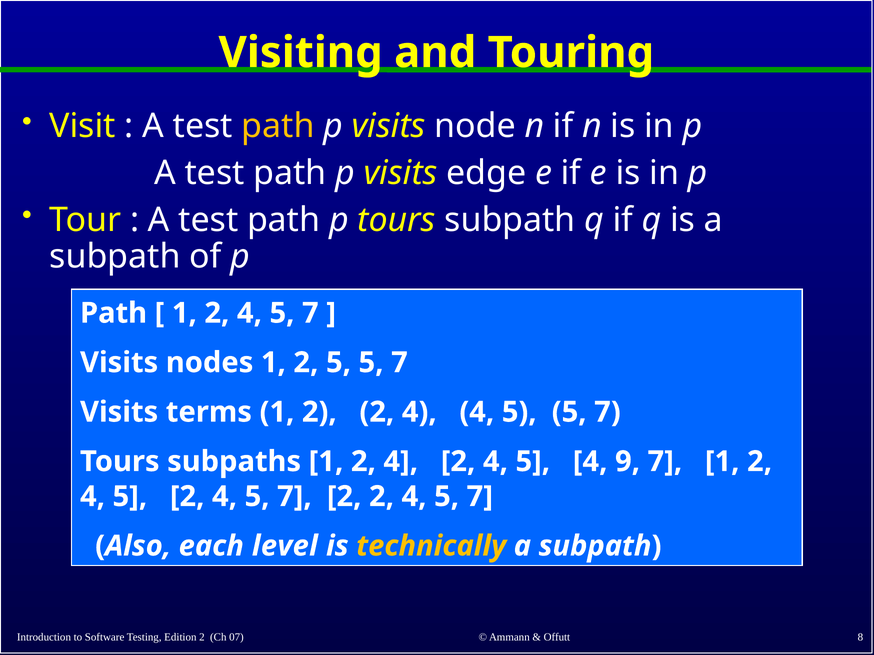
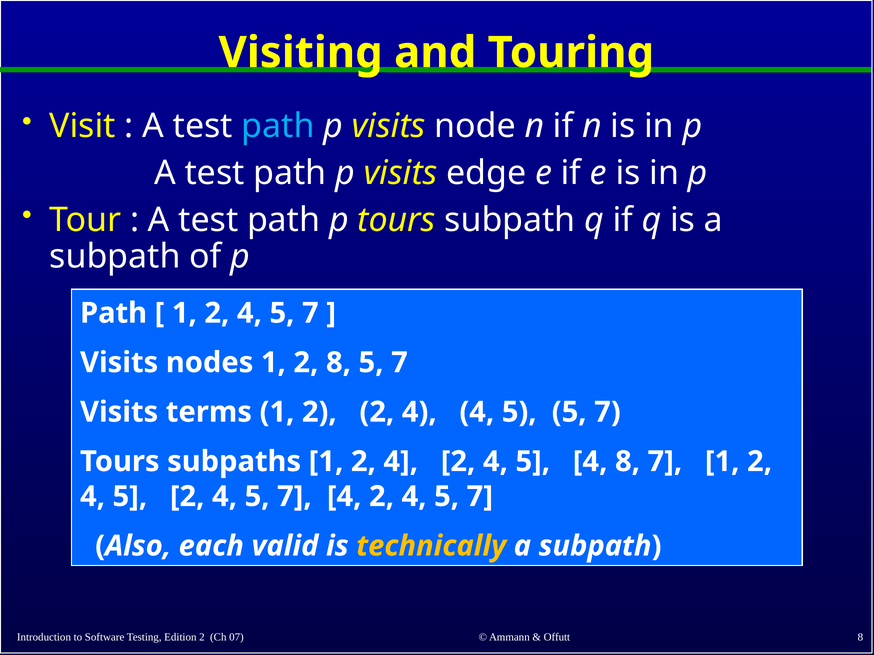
path colour: yellow -> light blue (278, 126)
2 5: 5 -> 8 (338, 363)
4 9: 9 -> 8 (628, 462)
7 2: 2 -> 4 (344, 497)
level: level -> valid (285, 546)
